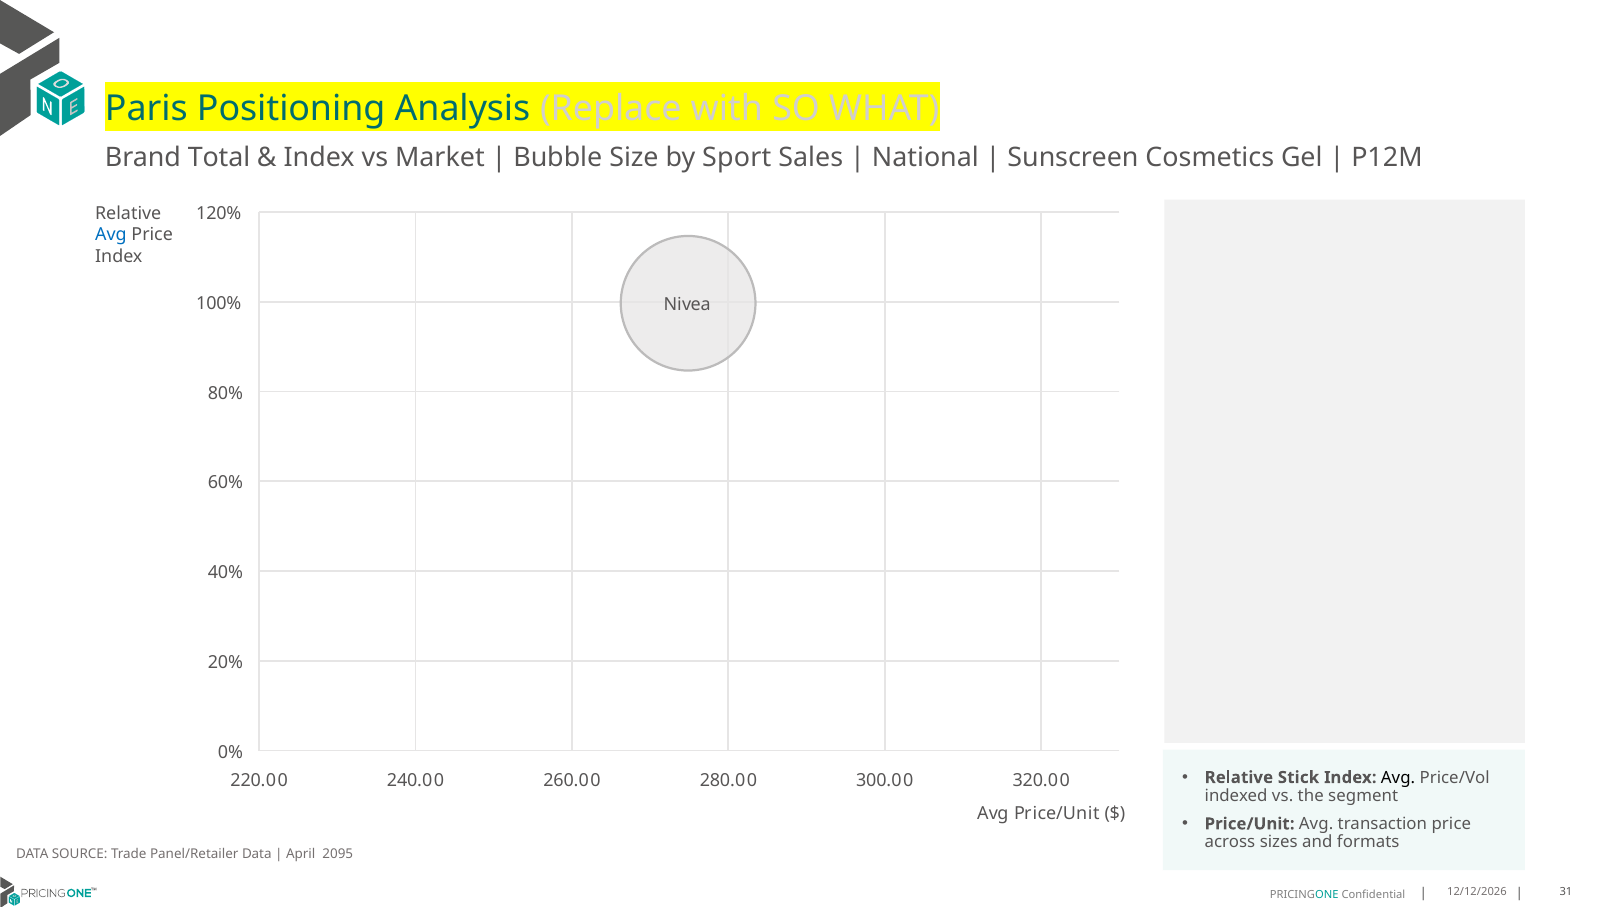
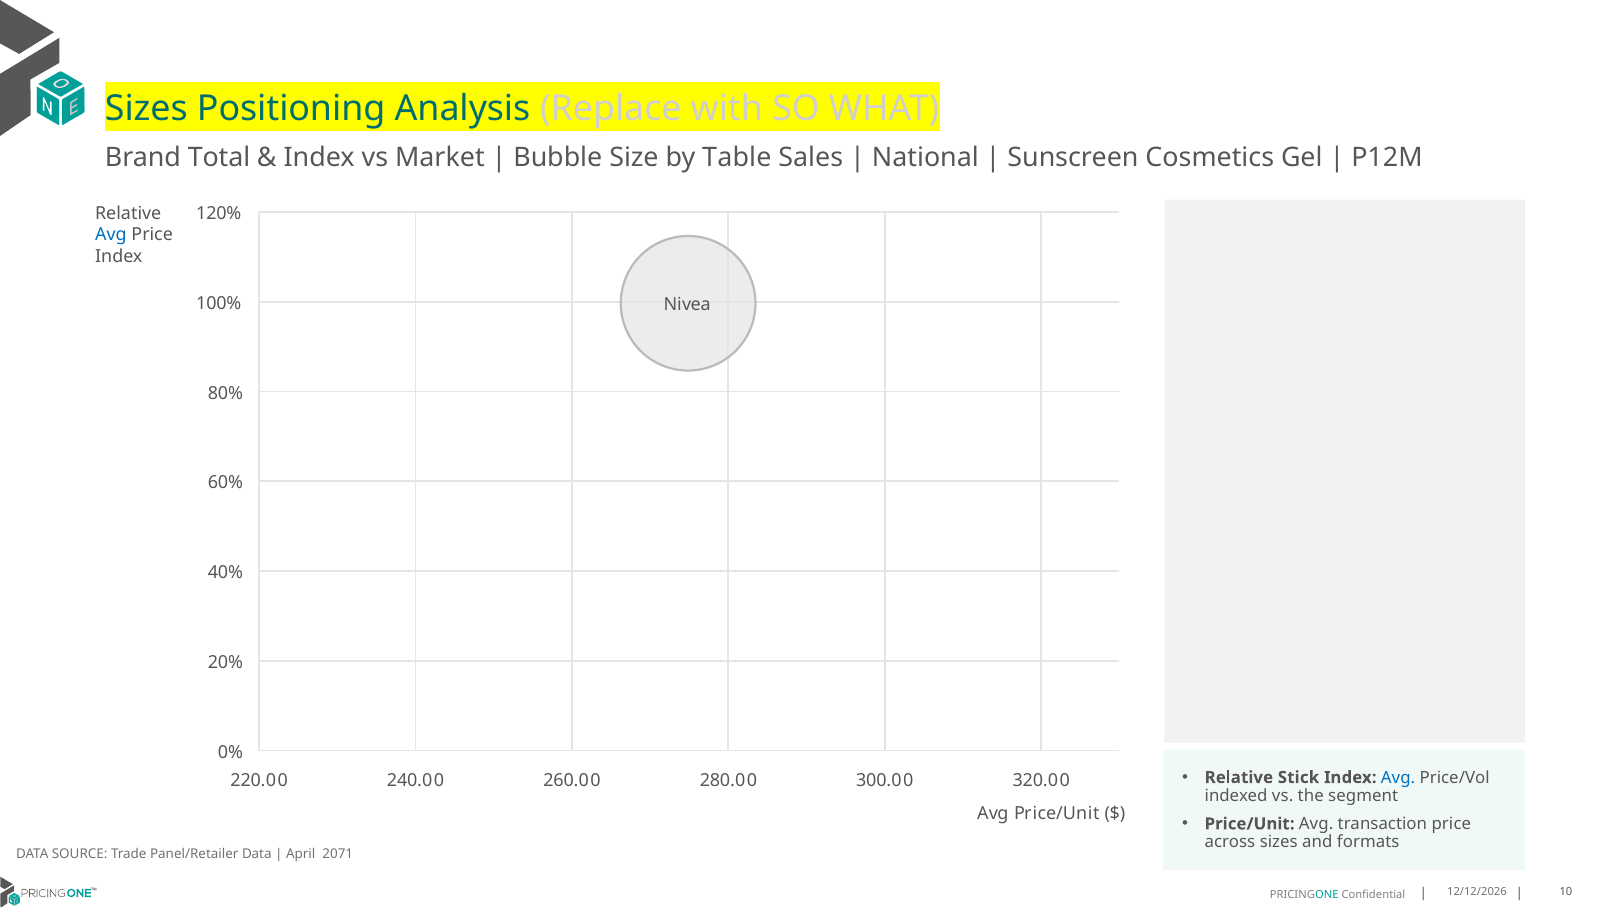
Paris: Paris -> Sizes (146, 108)
Sport: Sport -> Table (737, 157)
Avg colour: black -> blue (1398, 777)
2095: 2095 -> 2071 (338, 854)
31: 31 -> 10 (1566, 892)
